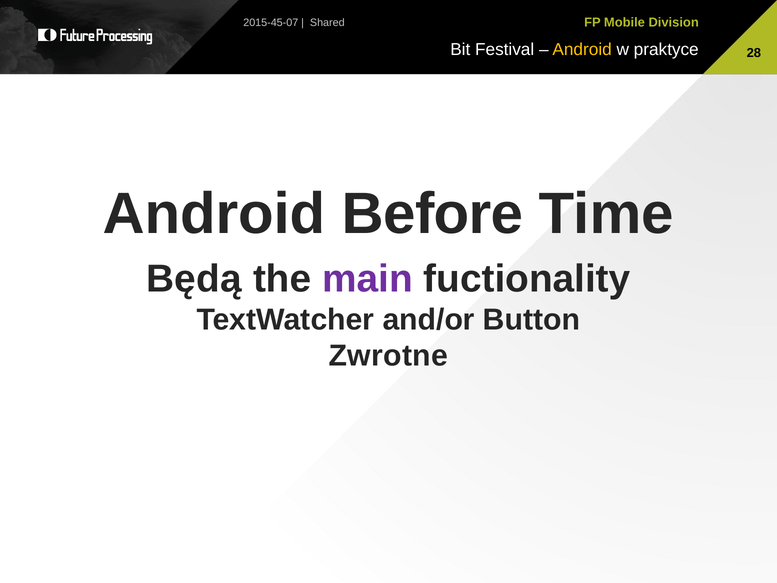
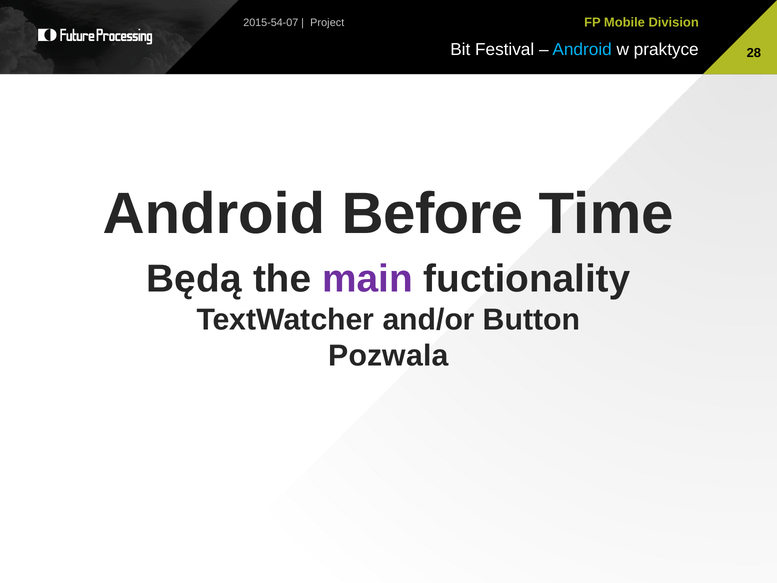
2015-45-07: 2015-45-07 -> 2015-54-07 (271, 23)
Shared: Shared -> Project (327, 23)
Android colour: yellow -> light blue (582, 50)
Zwrotne: Zwrotne -> Pozwala (388, 356)
